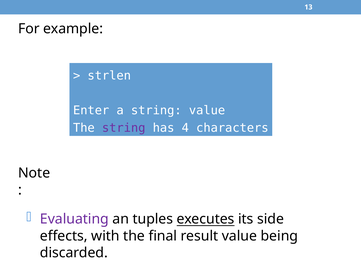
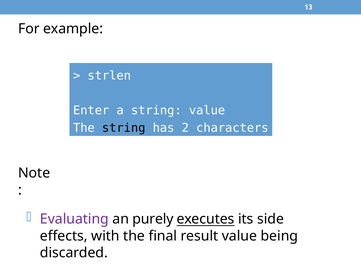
string colour: purple -> black (124, 128)
4: 4 -> 2 (185, 128)
tuples: tuples -> purely (153, 219)
